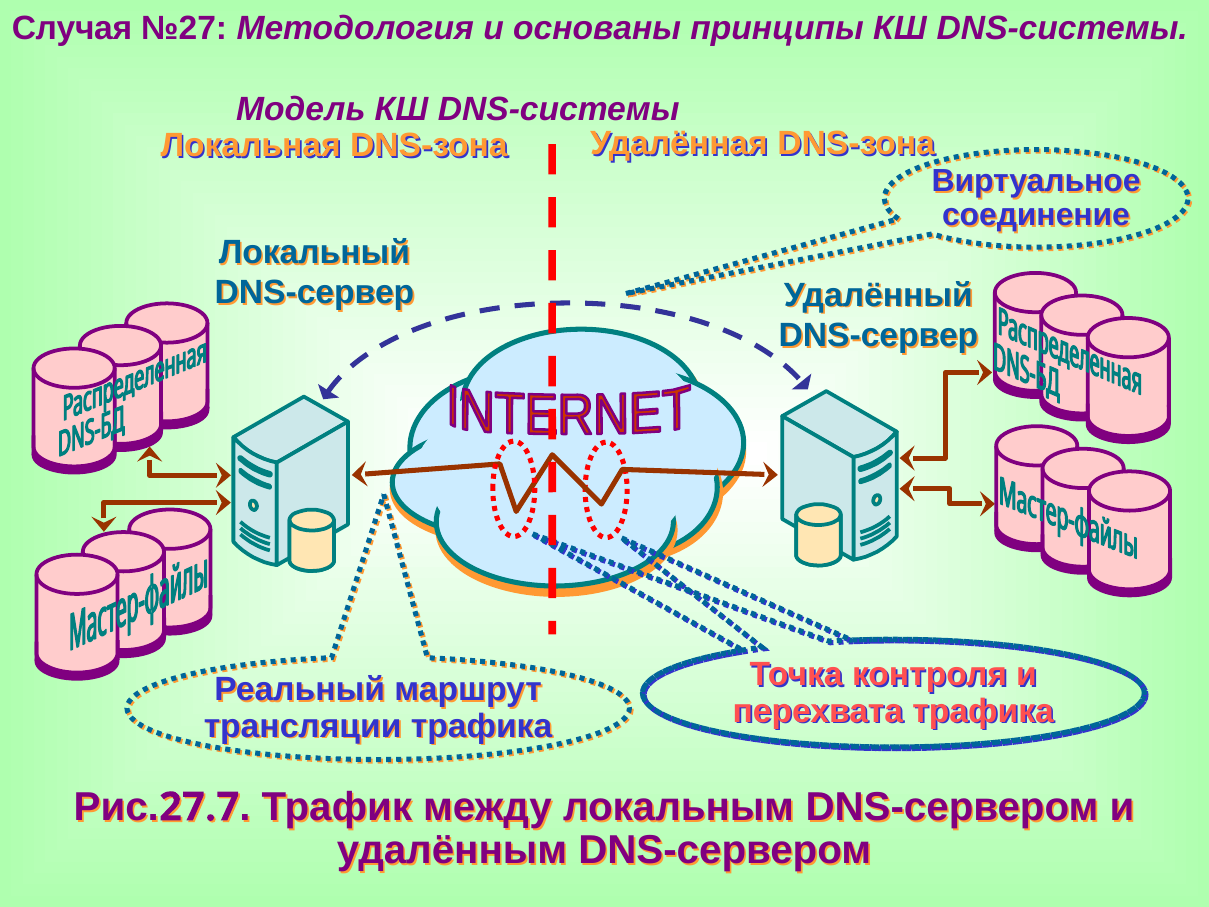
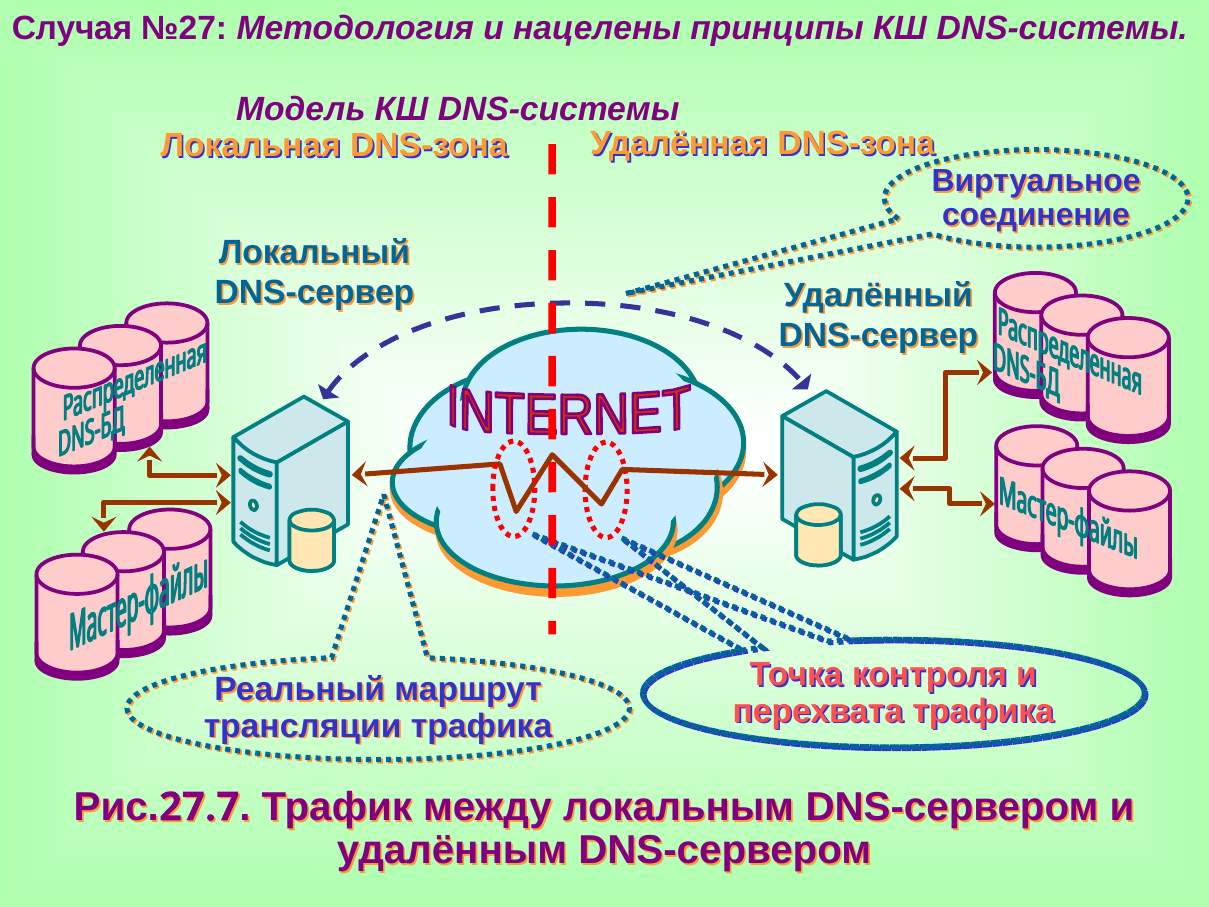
основаны: основаны -> нацелены (597, 28)
